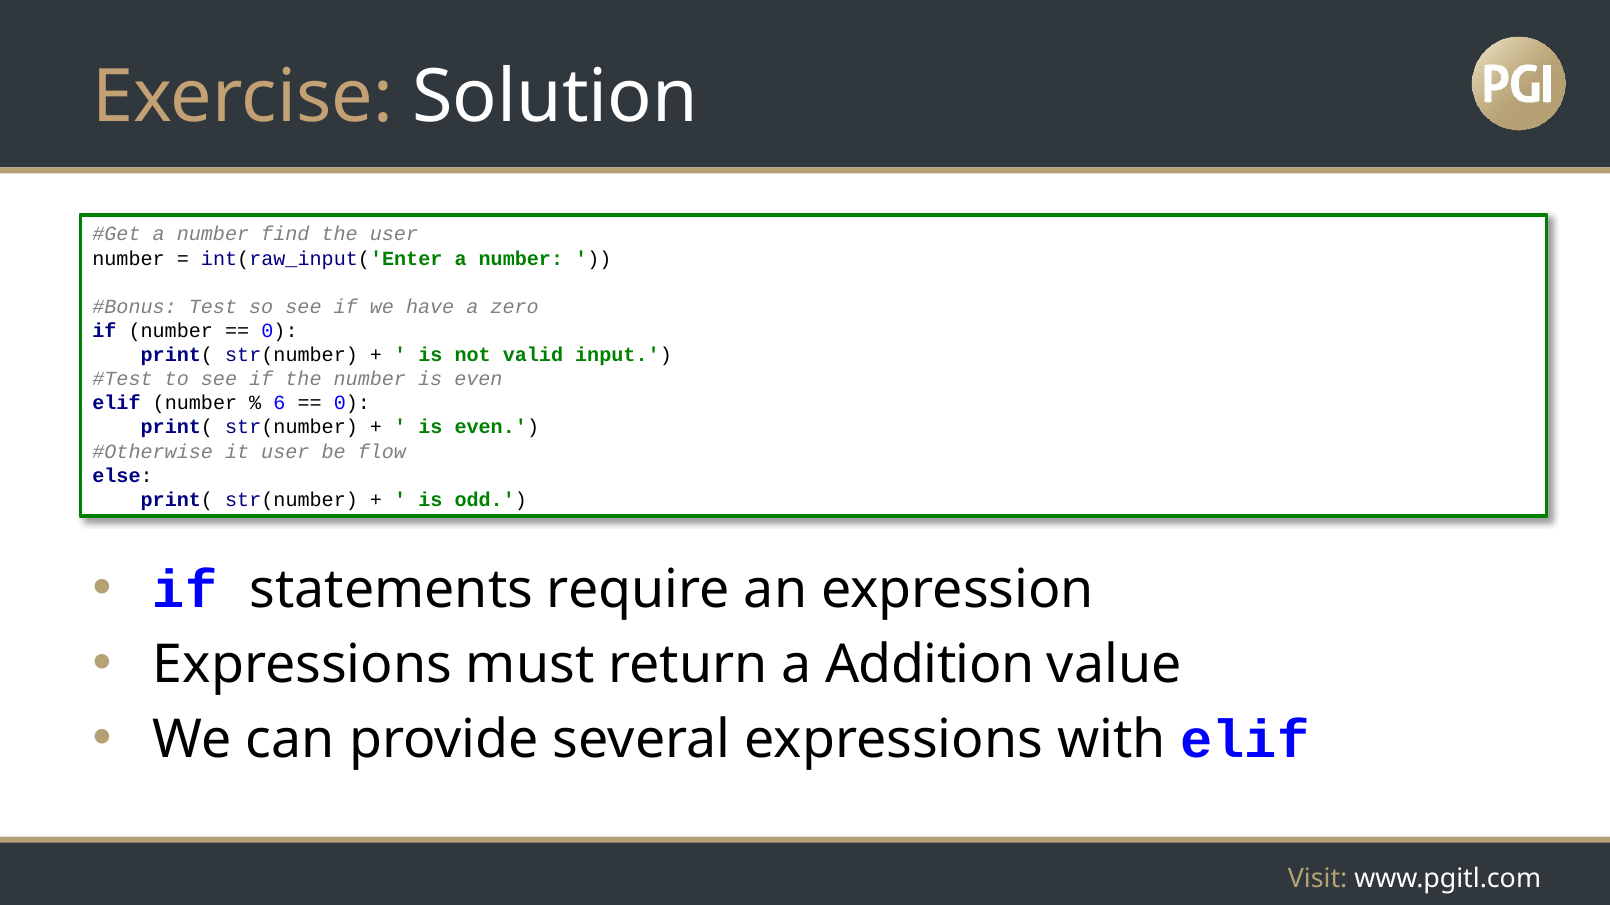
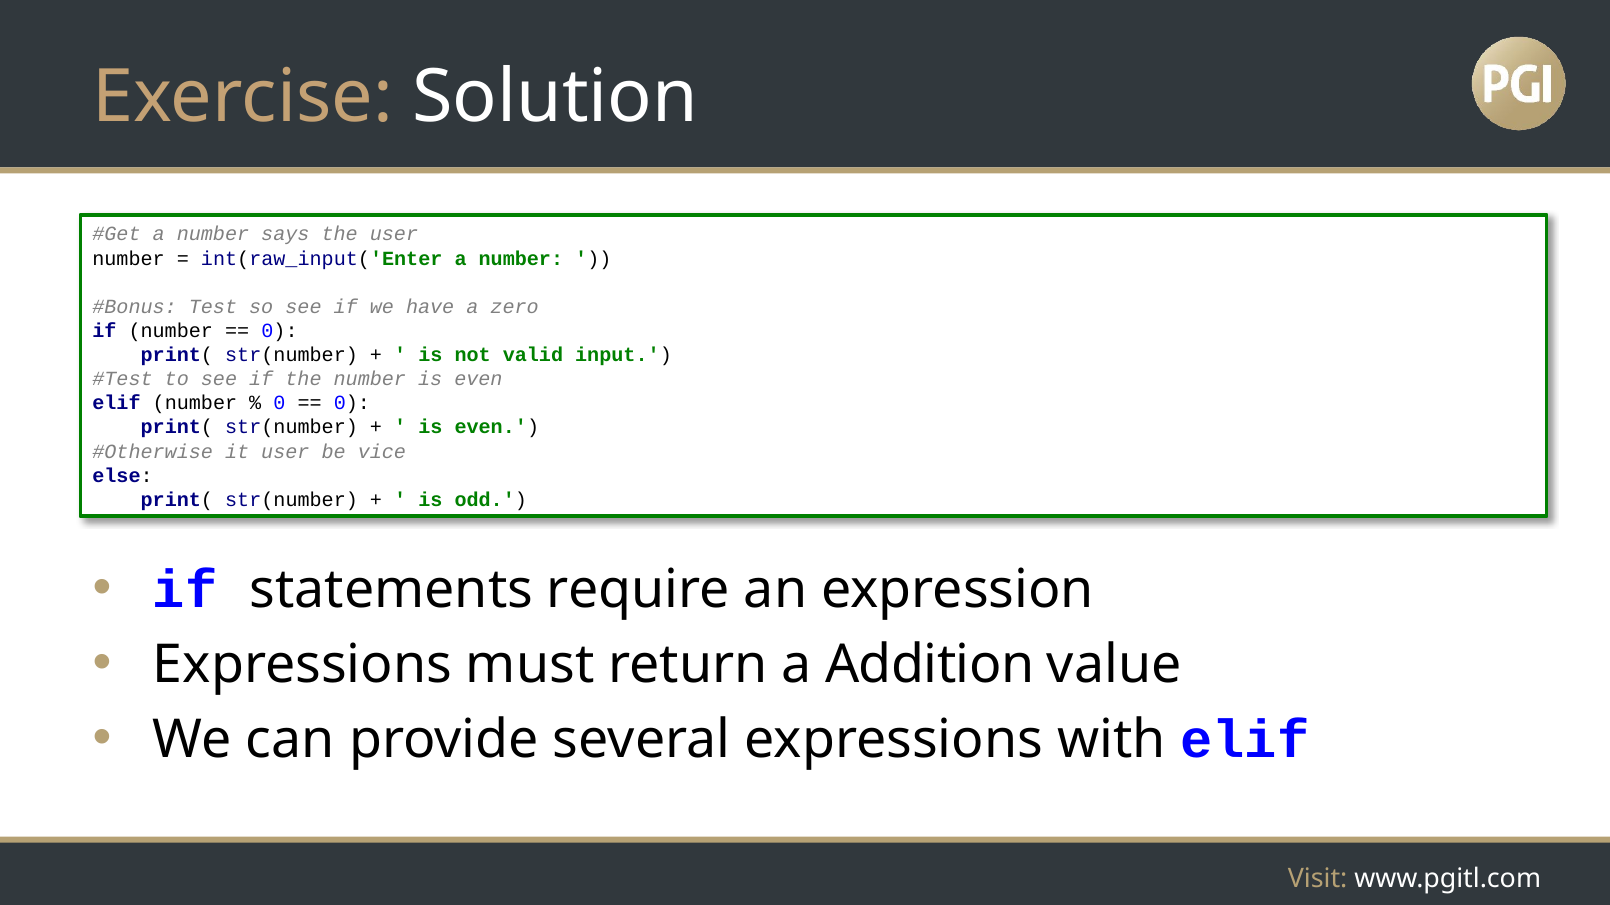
find: find -> says (285, 234)
6: 6 -> 0 (279, 403)
flow: flow -> vice (382, 452)
